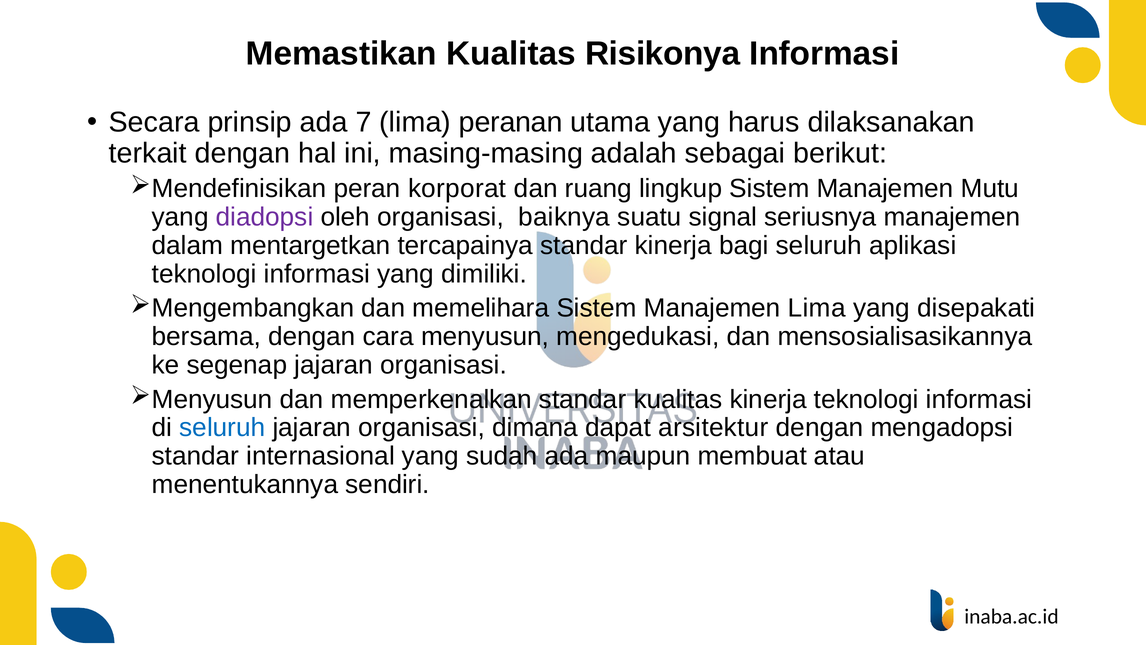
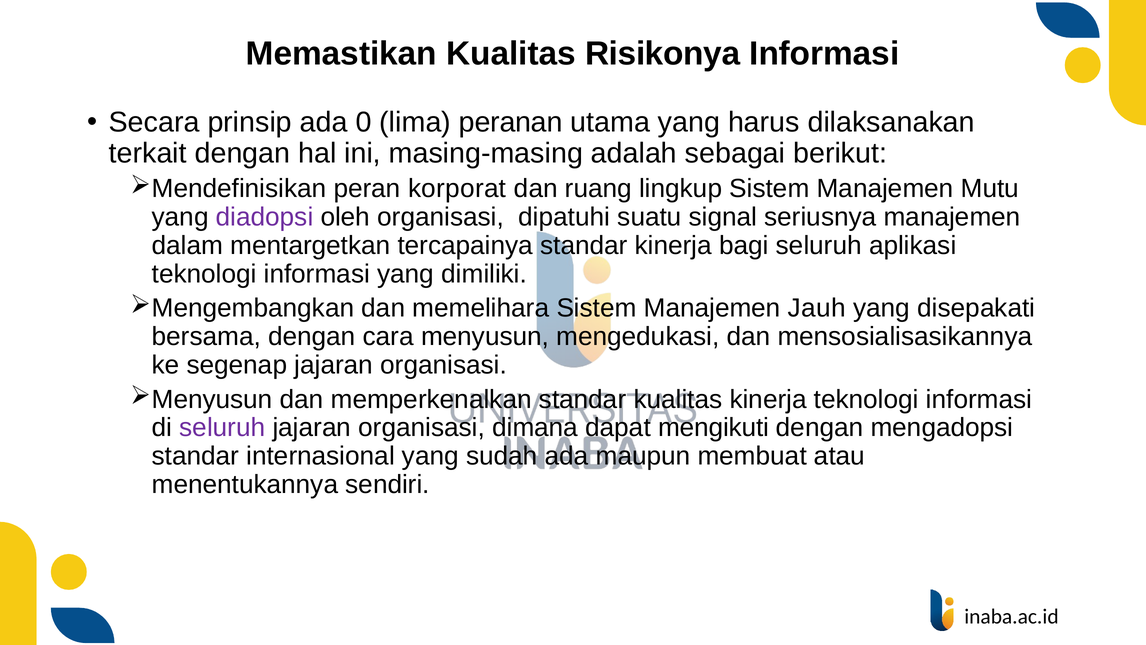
7: 7 -> 0 (364, 122)
baiknya: baiknya -> dipatuhi (564, 217)
Manajemen Lima: Lima -> Jauh (817, 308)
seluruh colour: blue -> purple (222, 427)
arsitektur: arsitektur -> mengikuti (714, 427)
